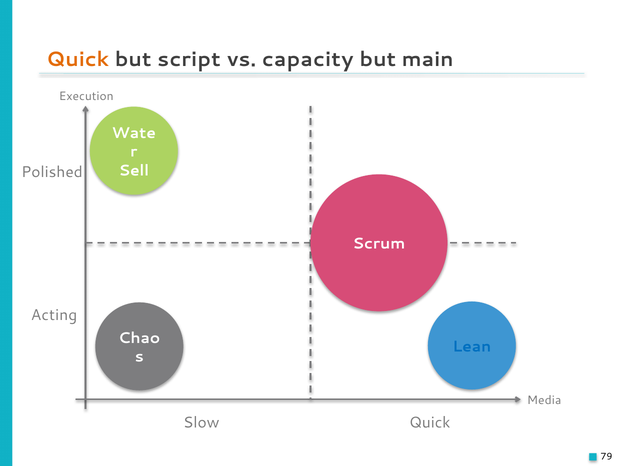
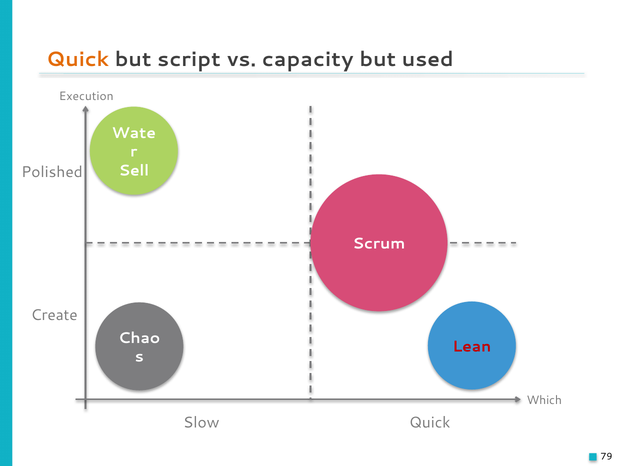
main: main -> used (428, 59)
Acting: Acting -> Create (54, 315)
Lean colour: blue -> red (472, 346)
Media: Media -> Which (544, 400)
